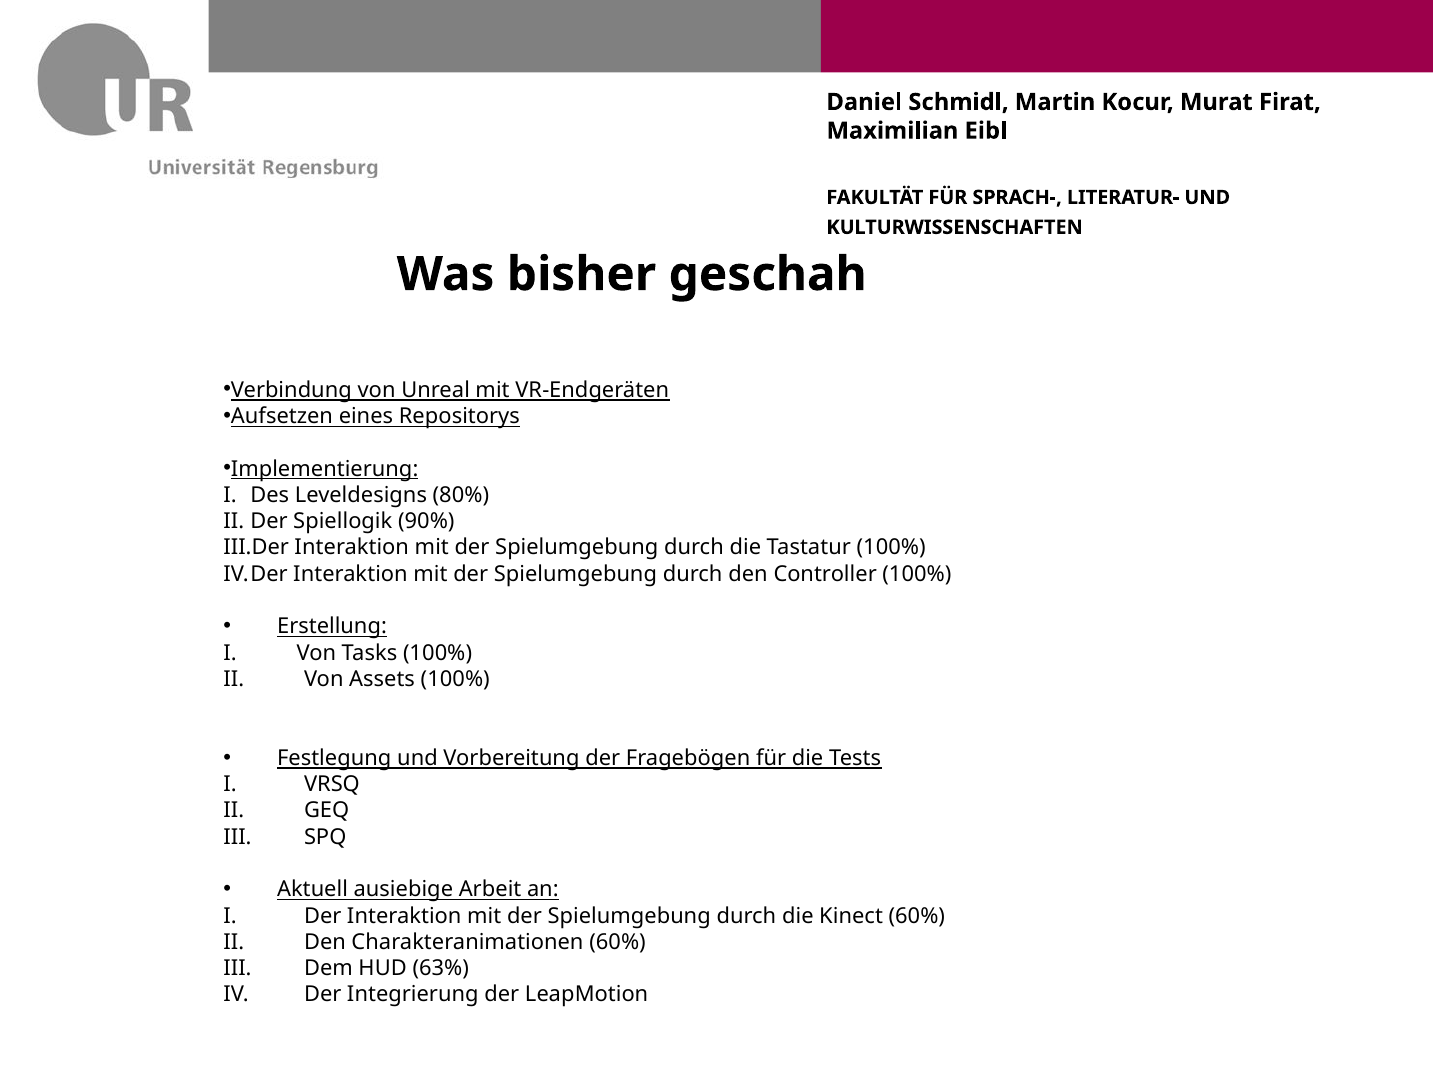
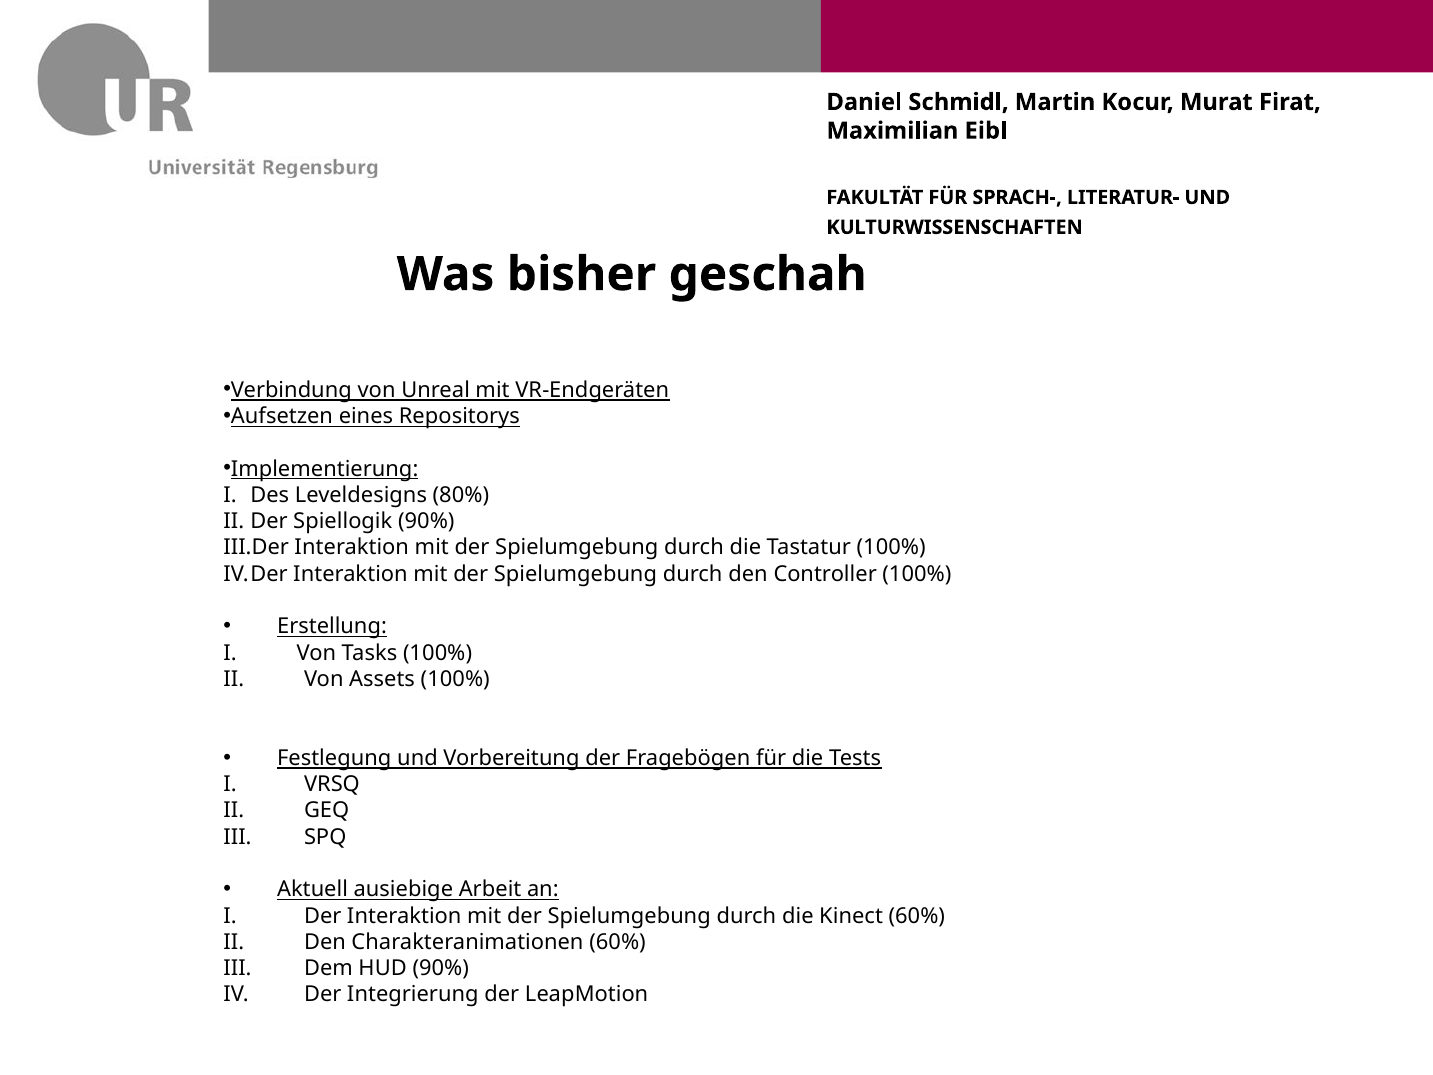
HUD 63%: 63% -> 90% (441, 968)
